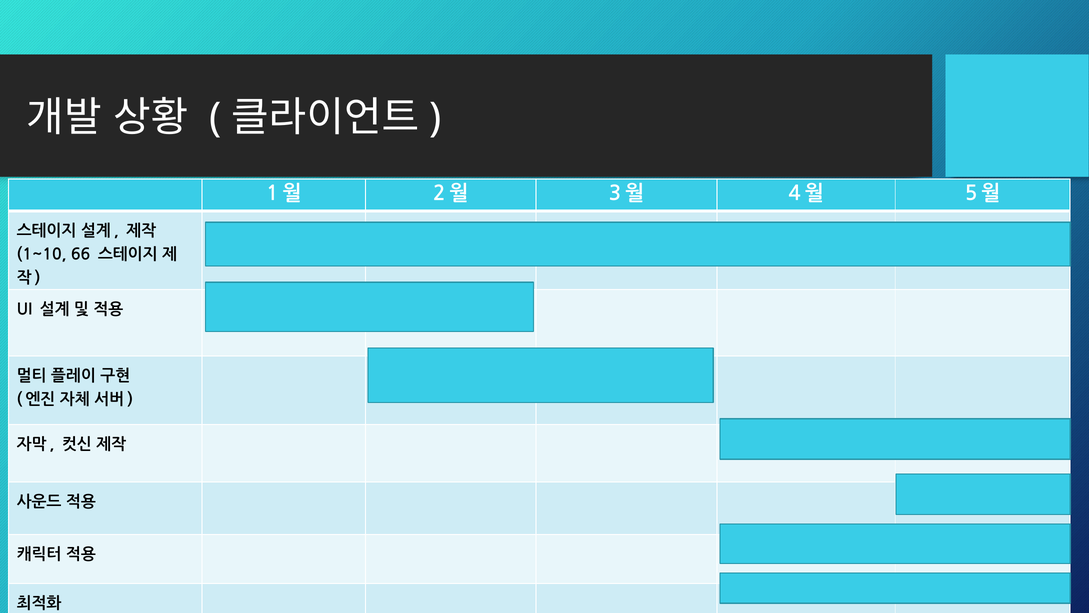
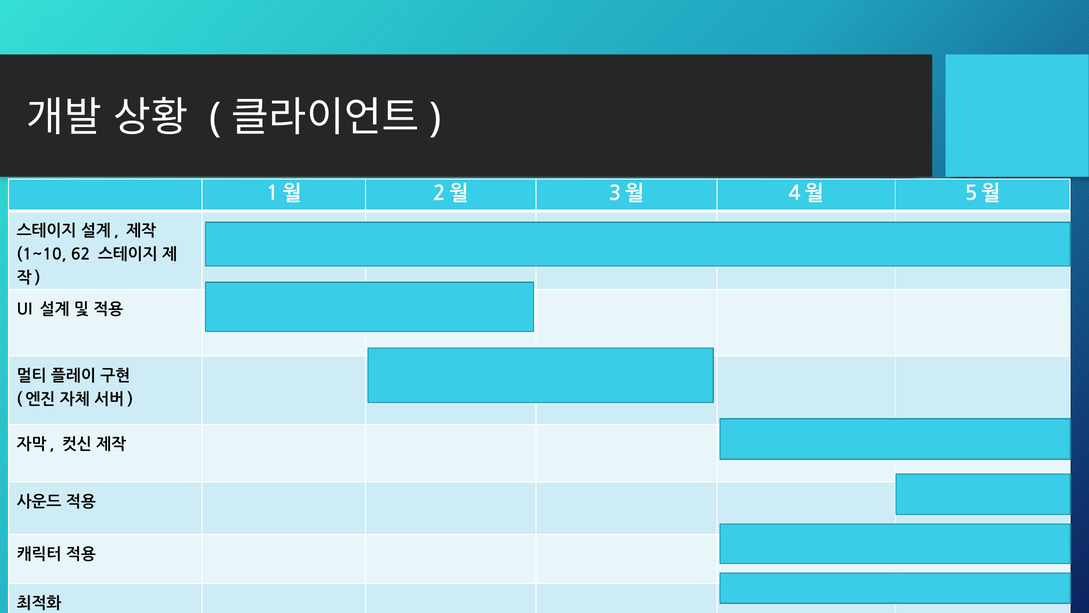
66: 66 -> 62 (81, 254)
